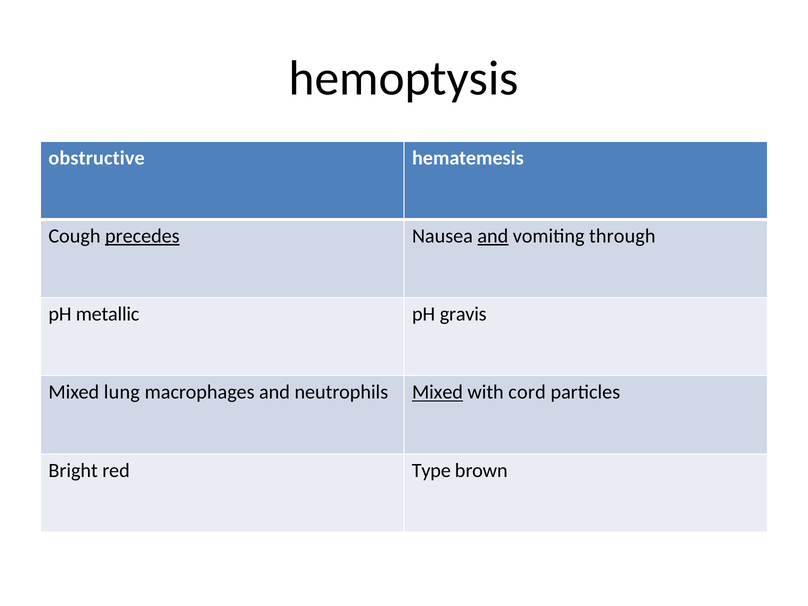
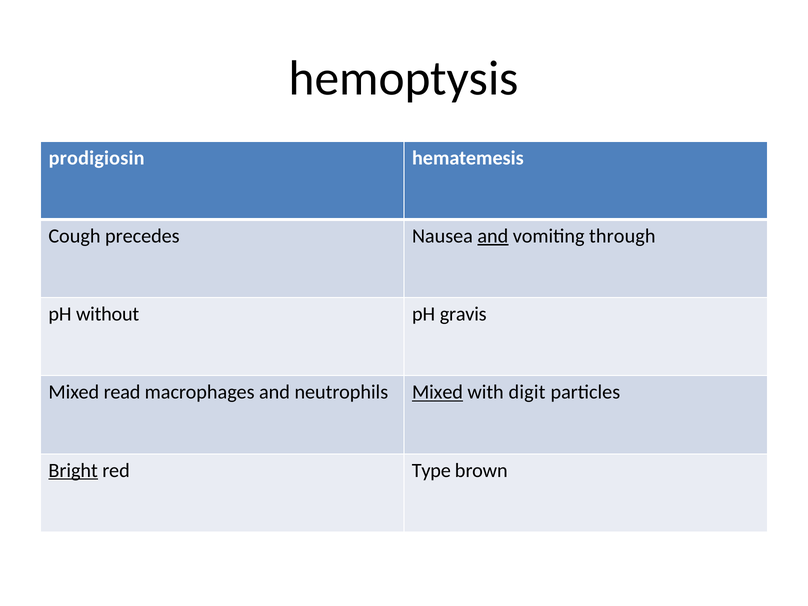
obstructive: obstructive -> prodigiosin (97, 158)
precedes underline: present -> none (142, 236)
metallic: metallic -> without (108, 314)
lung: lung -> read (122, 392)
cord: cord -> digit (527, 392)
Bright underline: none -> present (73, 470)
